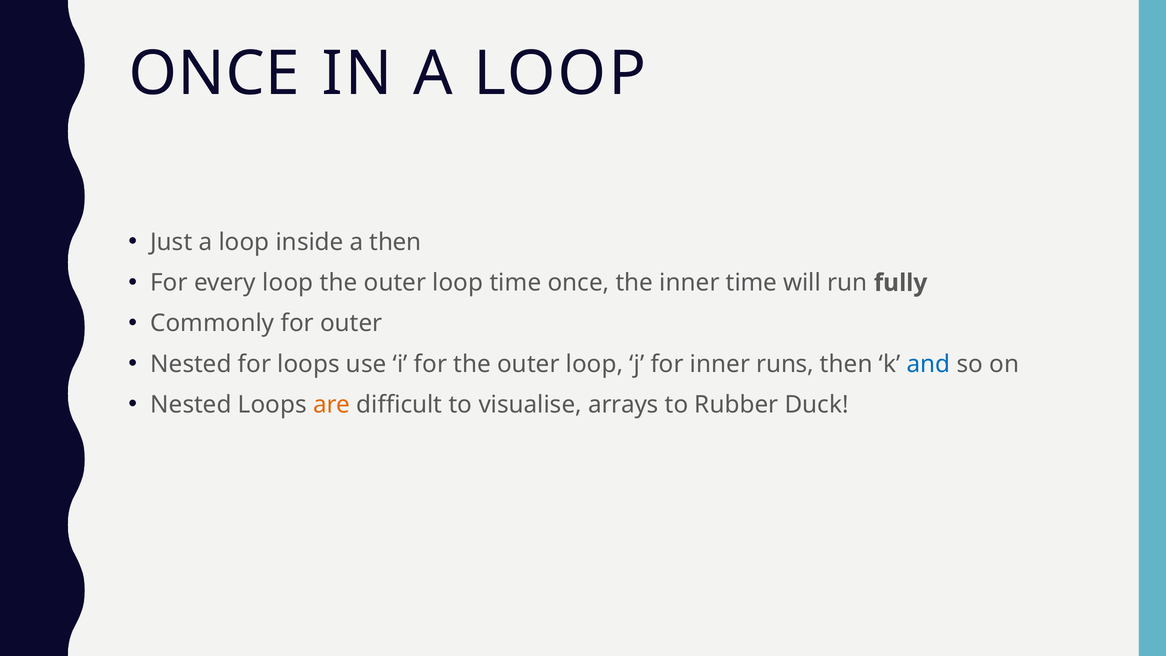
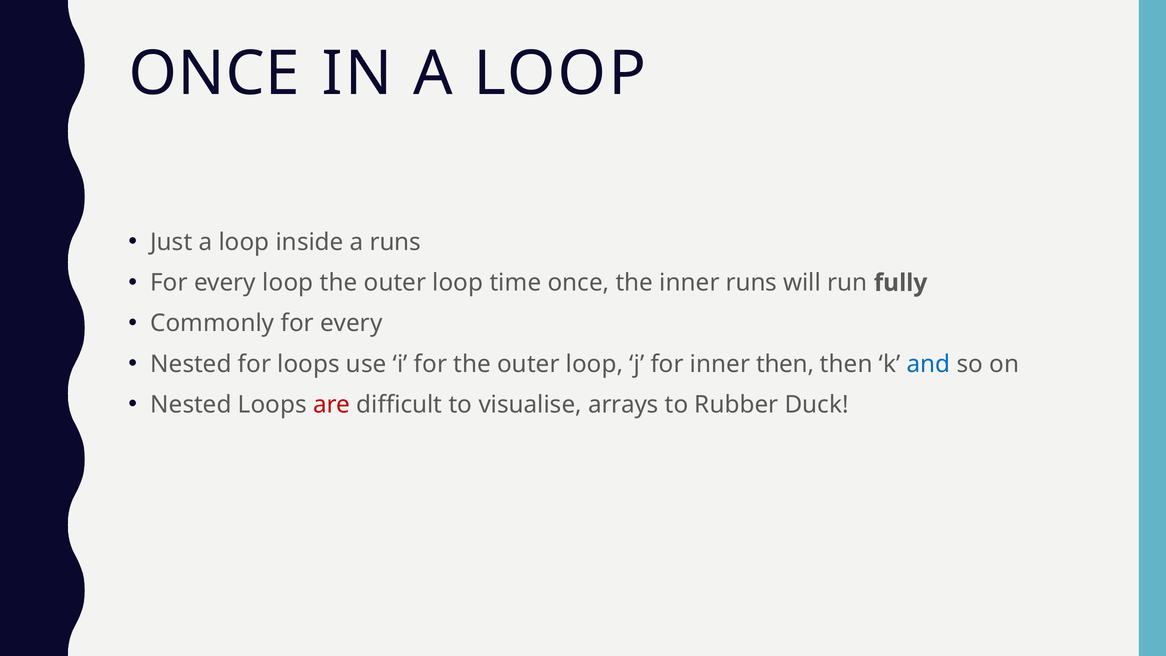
a then: then -> runs (395, 242)
inner time: time -> runs (751, 283)
Commonly for outer: outer -> every (351, 323)
inner runs: runs -> then (785, 364)
are colour: orange -> red (332, 405)
